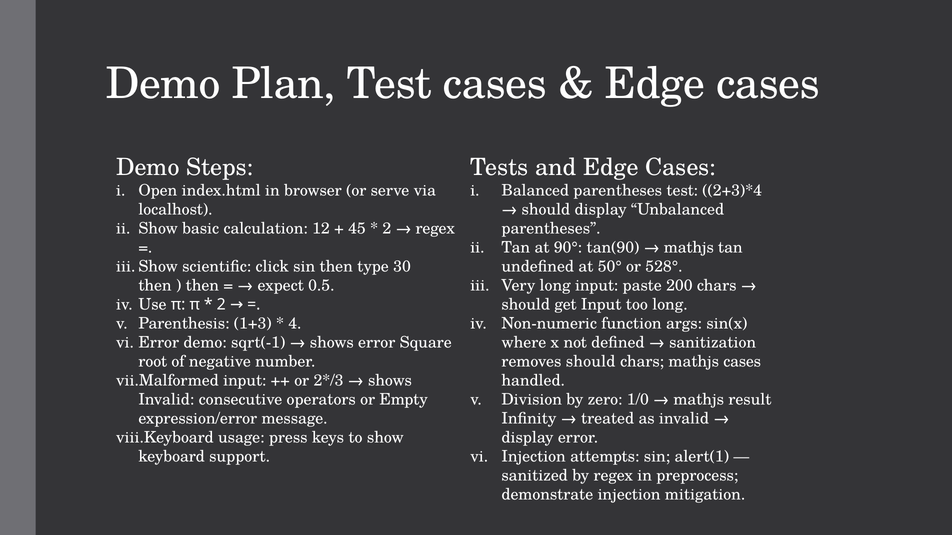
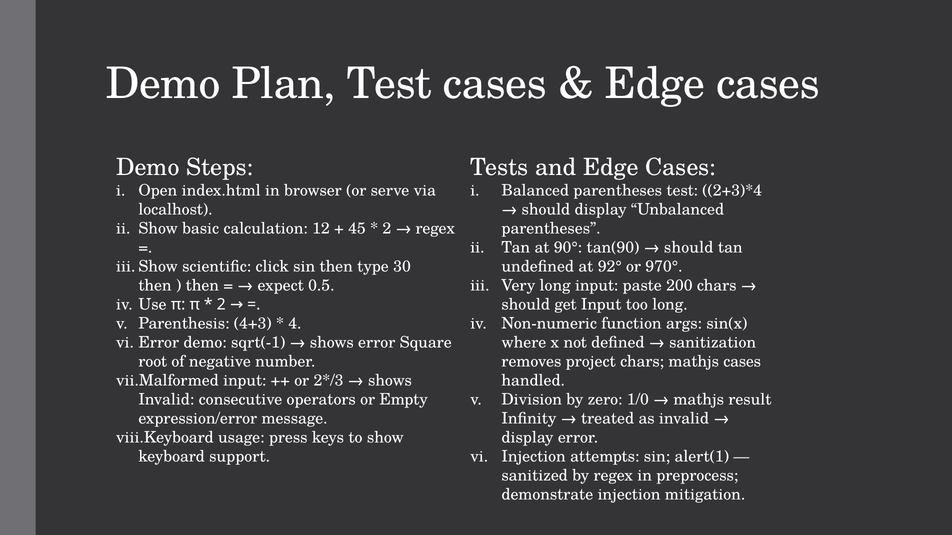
mathjs: mathjs -> should (689, 248)
50°: 50° -> 92° (610, 267)
528°: 528° -> 970° (664, 267)
1+3: 1+3 -> 4+3 (253, 324)
removes should: should -> project (591, 362)
